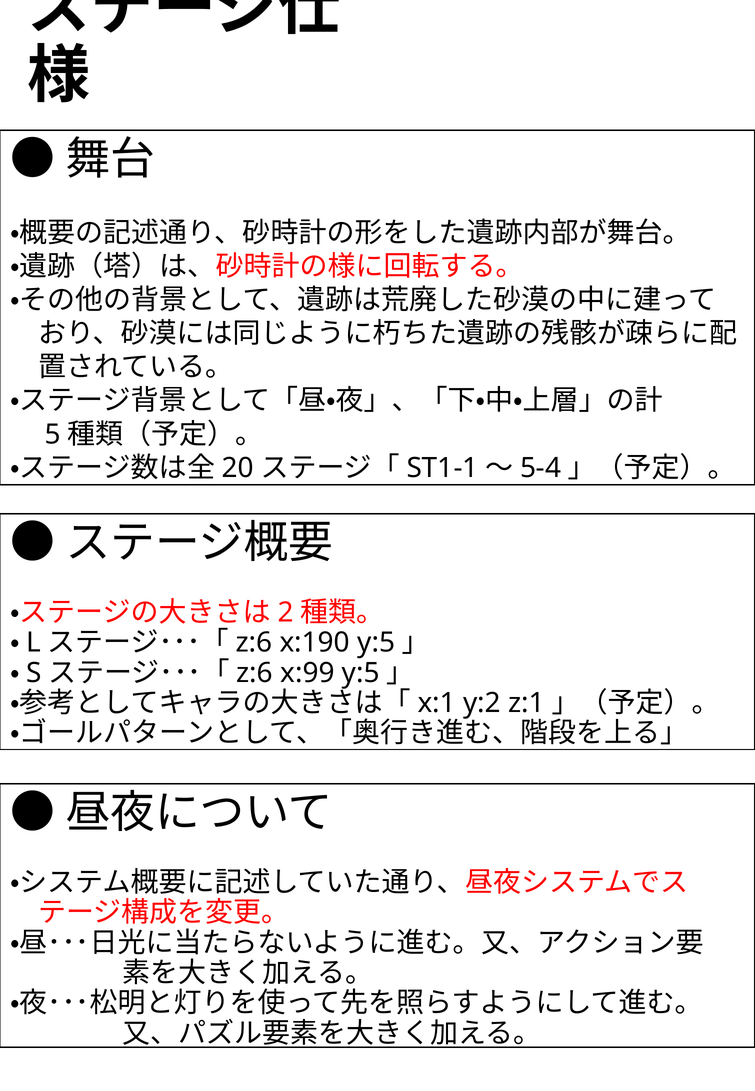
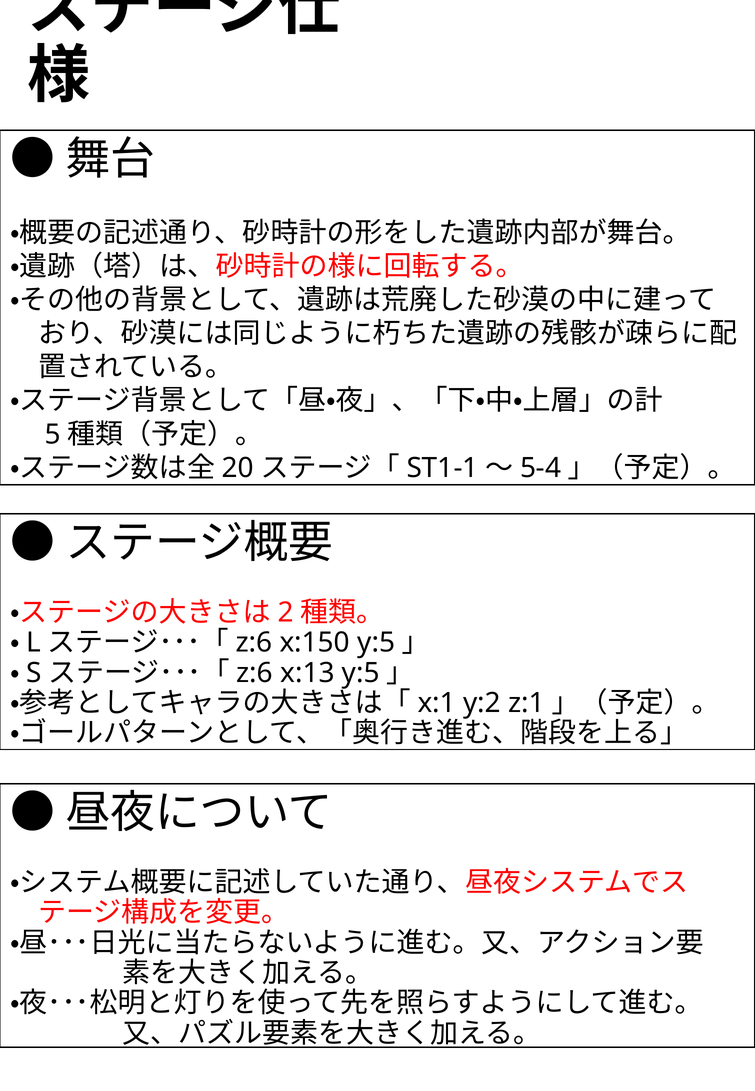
x:190: x:190 -> x:150 (315, 642)
x:99: x:99 -> x:13 (307, 673)
